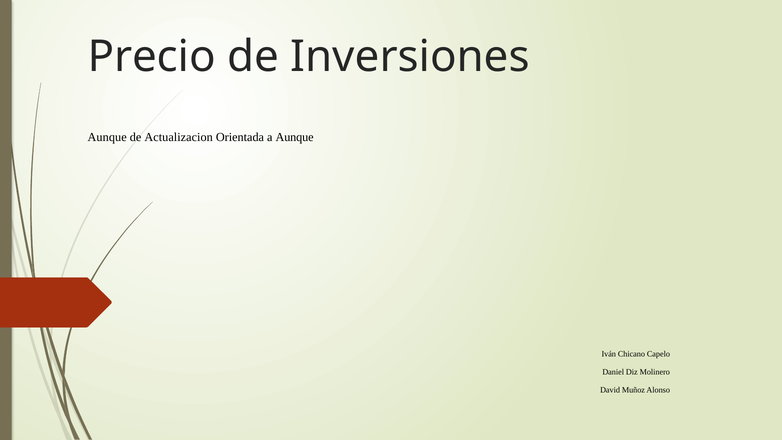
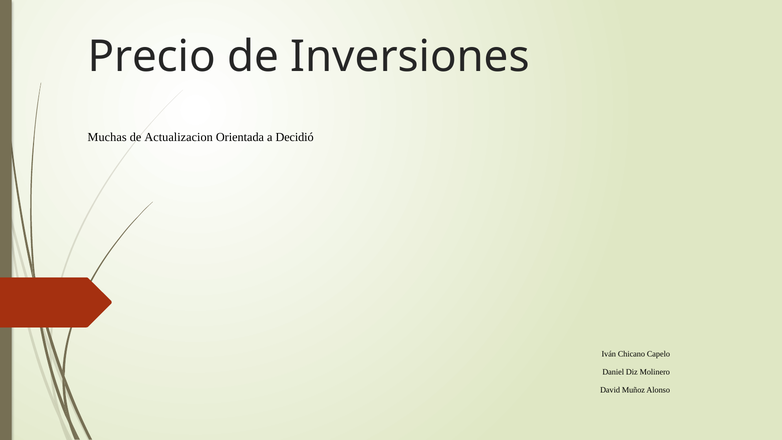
Aunque: Aunque -> Muchas (107, 137)
a Aunque: Aunque -> Decidió (295, 137)
